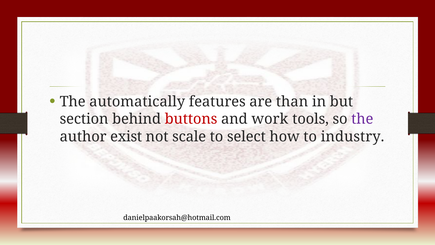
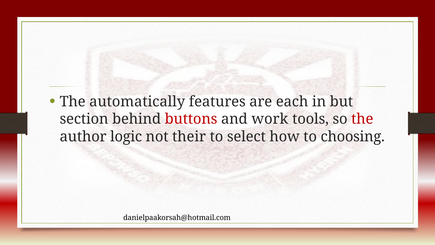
than: than -> each (292, 102)
the colour: purple -> red (362, 119)
exist: exist -> logic (126, 136)
scale: scale -> their (189, 136)
industry: industry -> choosing (353, 136)
